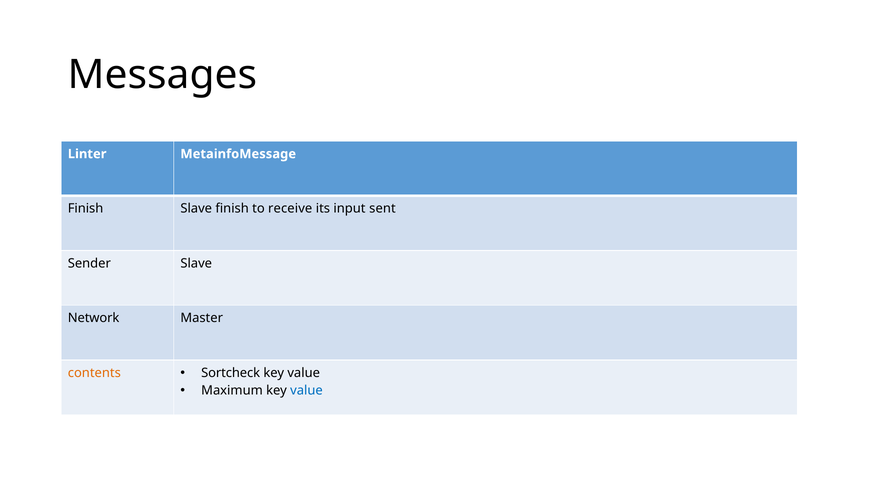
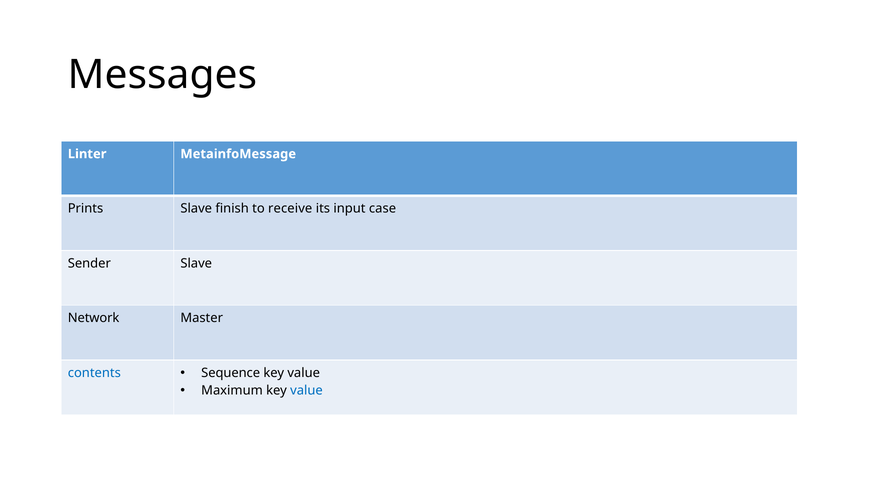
Finish: Finish -> Prints (86, 209)
sent: sent -> case (383, 209)
contents colour: orange -> blue (94, 373)
Sortcheck: Sortcheck -> Sequence (231, 373)
